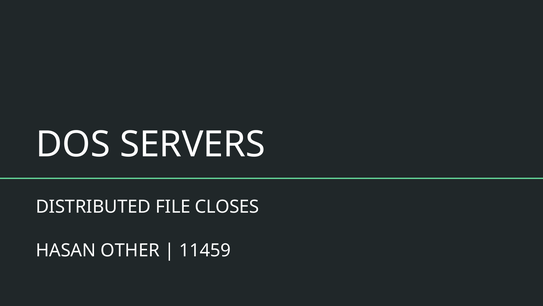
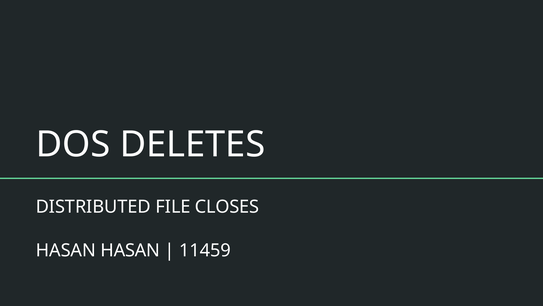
SERVERS: SERVERS -> DELETES (192, 144)
HASAN OTHER: OTHER -> HASAN (130, 250)
